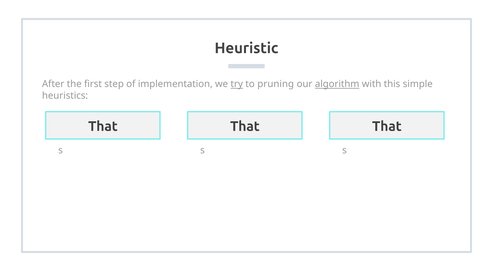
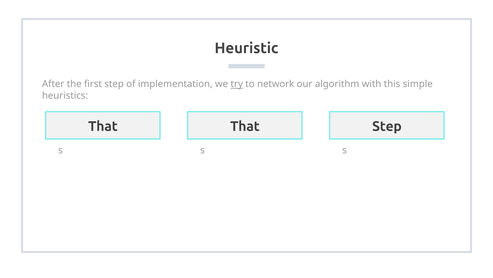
pruning: pruning -> network (276, 84)
algorithm underline: present -> none (337, 84)
That: That -> Step (387, 126)
